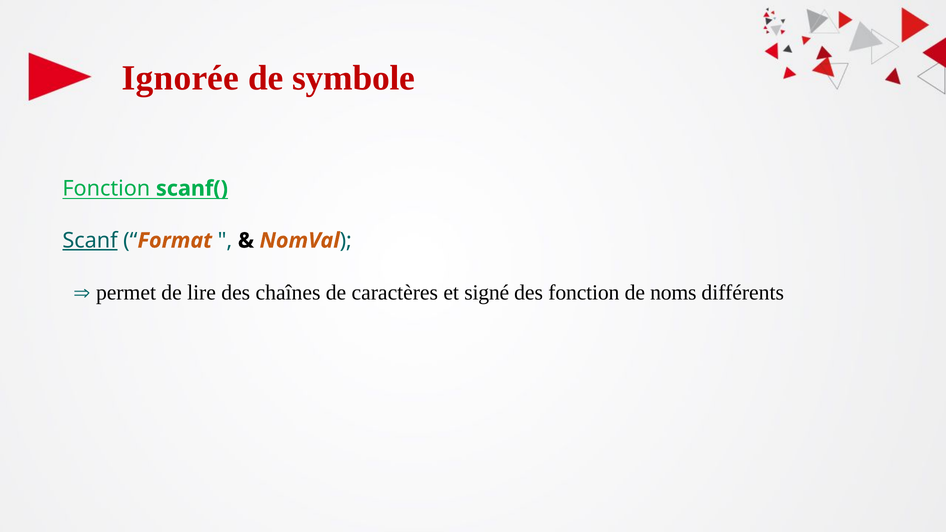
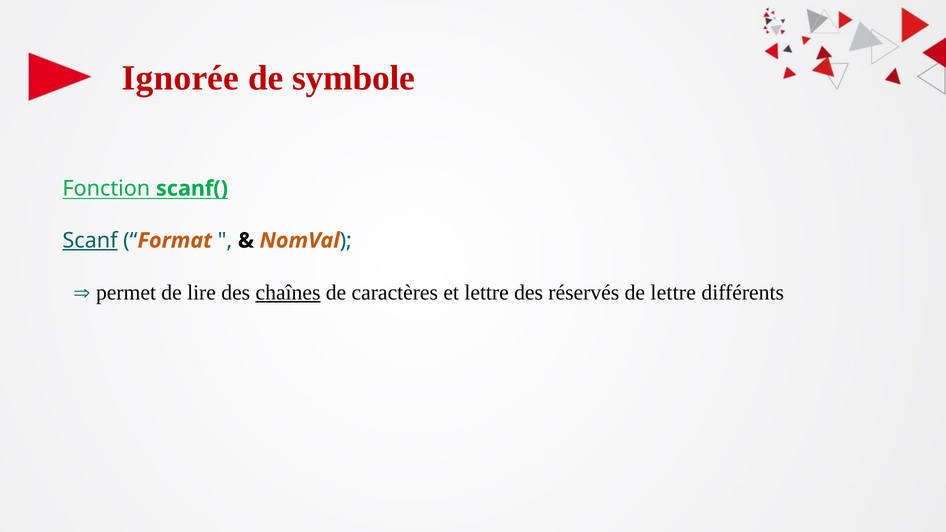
chaînes underline: none -> present (288, 293)
et signé: signé -> lettre (487, 293)
des fonction: fonction -> réservés (584, 293)
de noms: noms -> lettre (673, 293)
